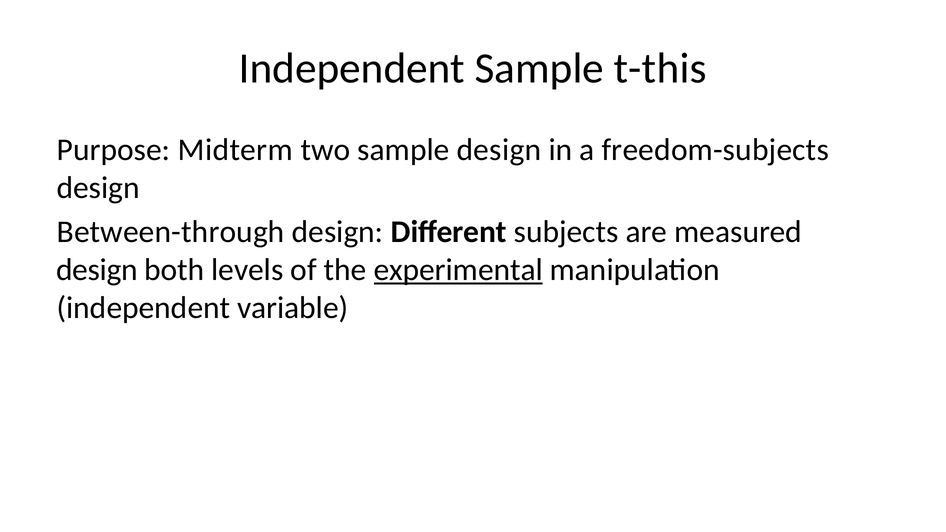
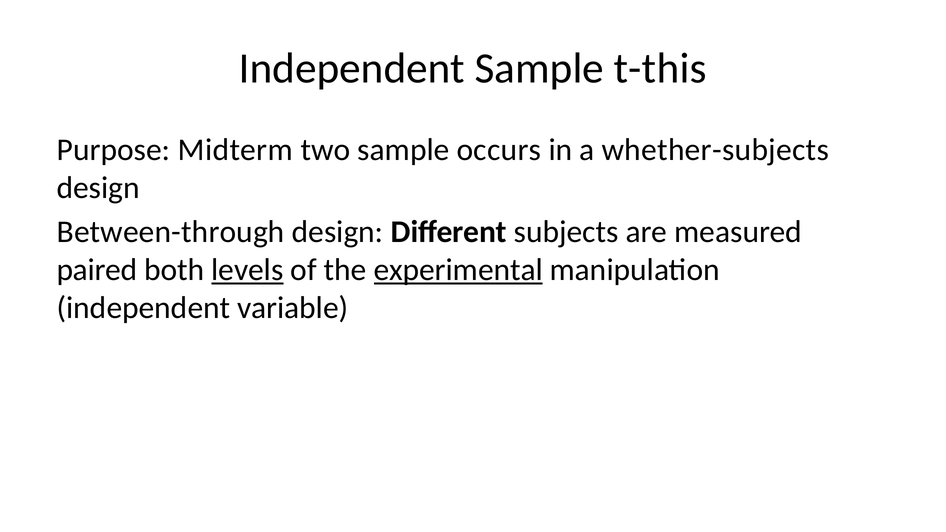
sample design: design -> occurs (499, 150)
freedom-subjects: freedom-subjects -> whether-subjects (715, 150)
design: design -> paired (97, 270)
levels underline: none -> present (247, 270)
